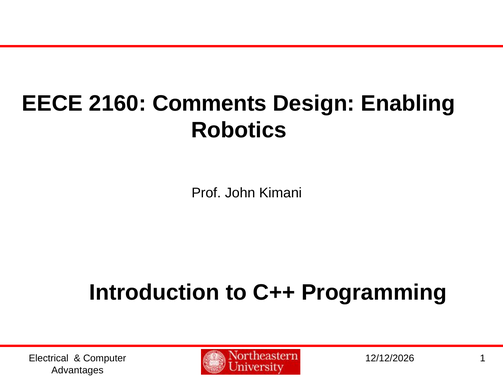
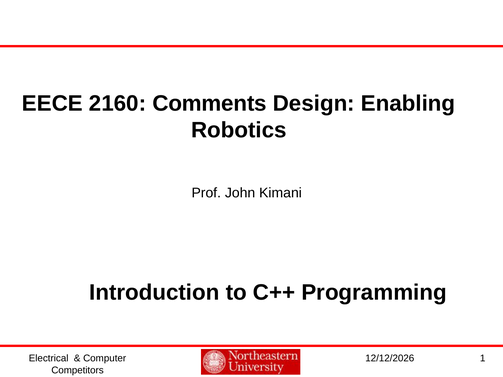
Advantages: Advantages -> Competitors (78, 370)
